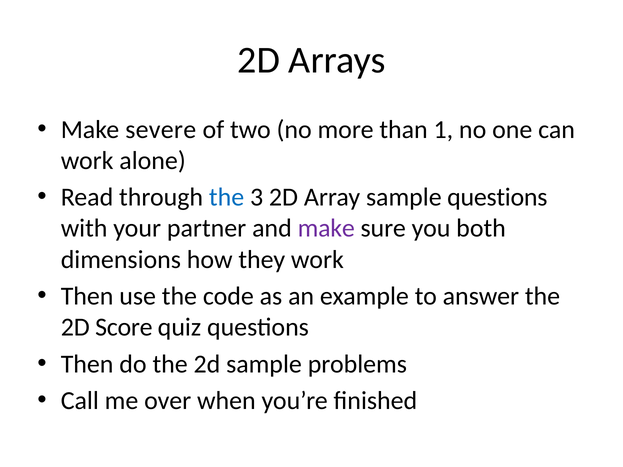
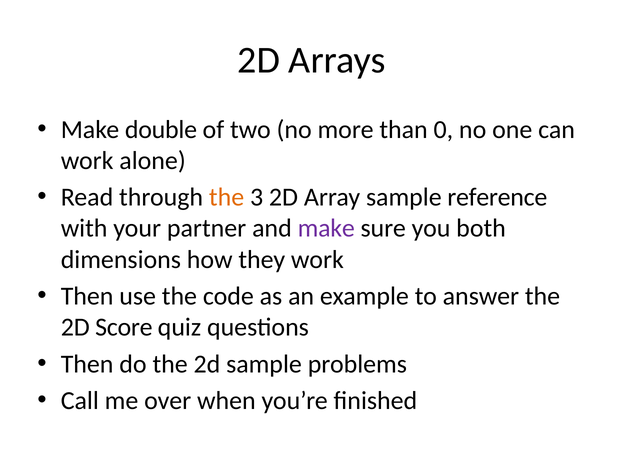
severe: severe -> double (161, 130)
1: 1 -> 0 (443, 130)
the colour: blue -> orange (227, 197)
sample questions: questions -> reference (497, 197)
